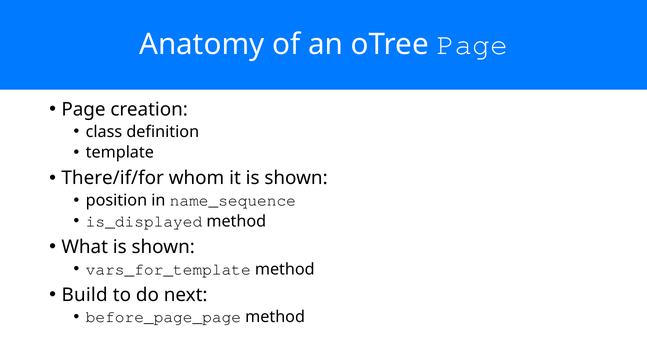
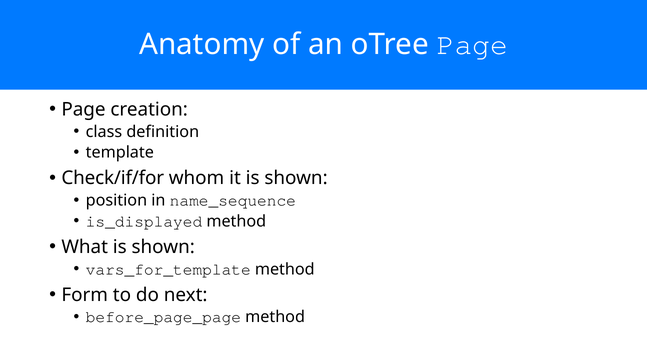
There/if/for: There/if/for -> Check/if/for (113, 178)
Build: Build -> Form (85, 295)
